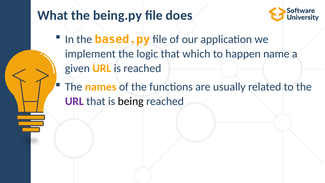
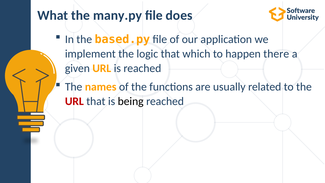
being.py: being.py -> many.py (117, 15)
name: name -> there (276, 54)
URL colour: purple -> red (74, 101)
